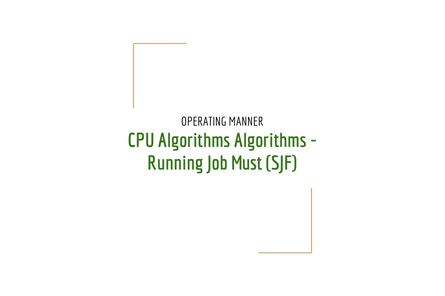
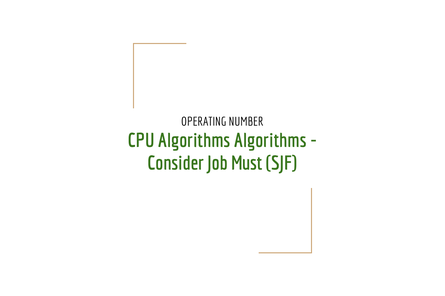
MANNER: MANNER -> NUMBER (246, 122)
Running: Running -> Consider (176, 164)
